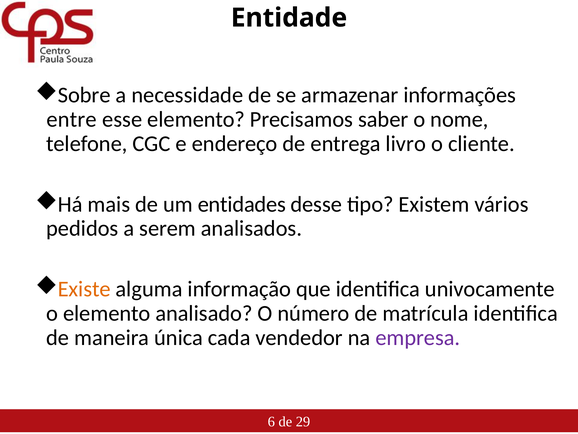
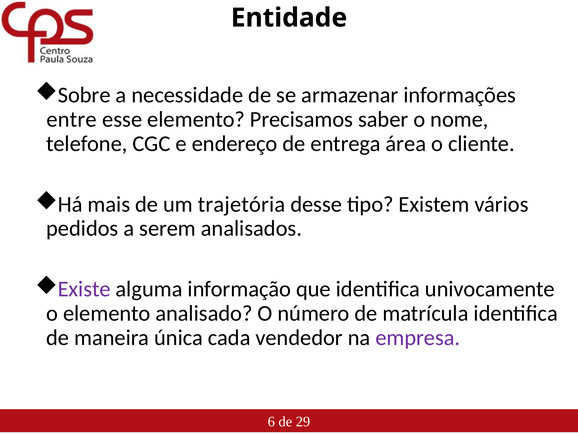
livro: livro -> área (406, 144)
entidades: entidades -> trajetória (242, 204)
Existe colour: orange -> purple (84, 289)
